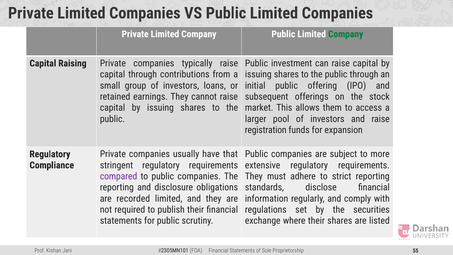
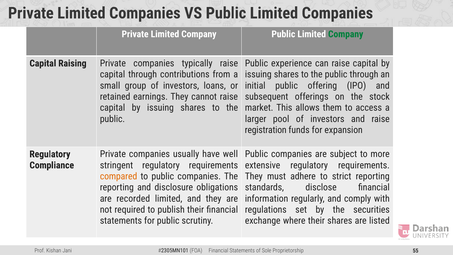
investment: investment -> experience (292, 63)
that: that -> well (230, 154)
compared colour: purple -> orange (119, 176)
